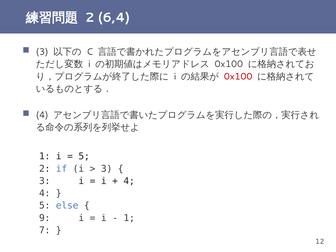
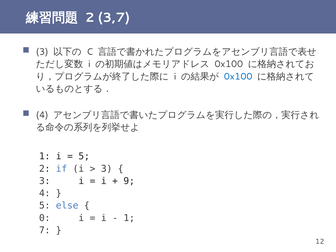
6,4: 6,4 -> 3,7 (114, 18)
0x100 colour: red -> blue (238, 76)
4: 4 -> 9 (129, 181)
9: 9 -> 0 (45, 218)
